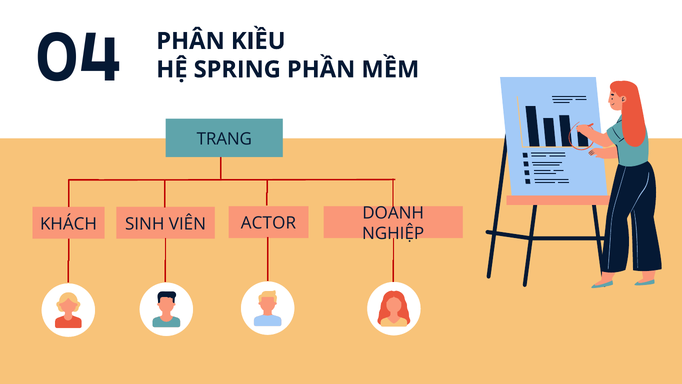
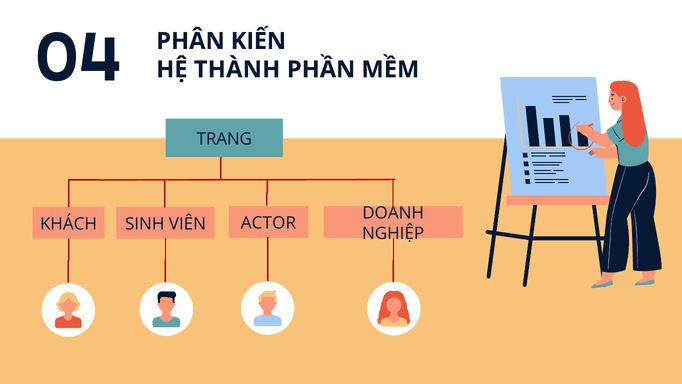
KIỀU: KIỀU -> KIẾN (258, 41)
SPRING: SPRING -> THÀNH (237, 69)
